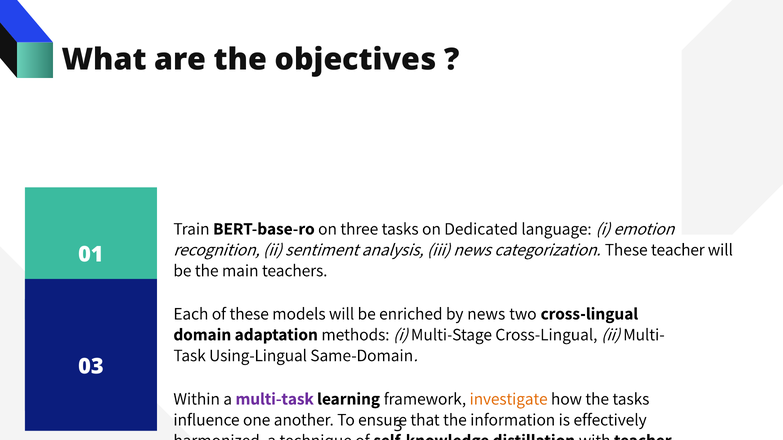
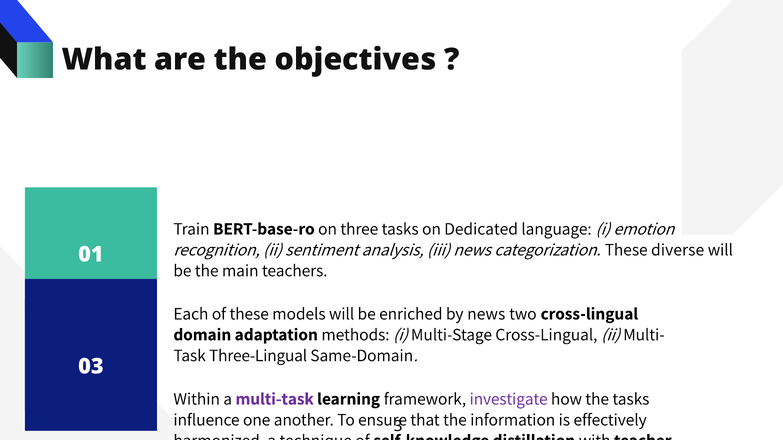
These teacher: teacher -> diverse (678, 250)
Using-Lingual: Using-Lingual -> Three-Lingual (258, 356)
investigate colour: orange -> purple (509, 399)
